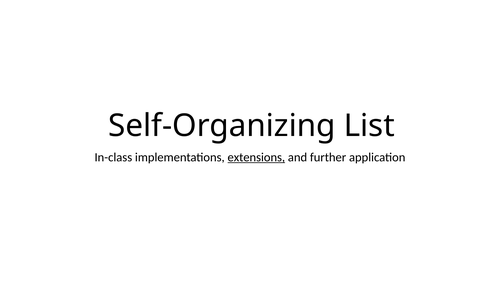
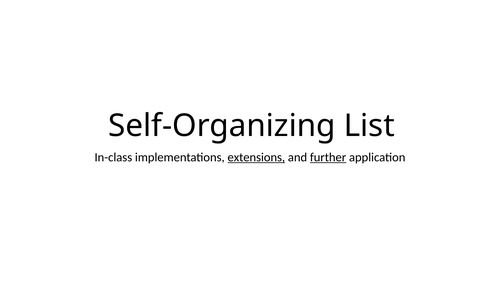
further underline: none -> present (328, 157)
